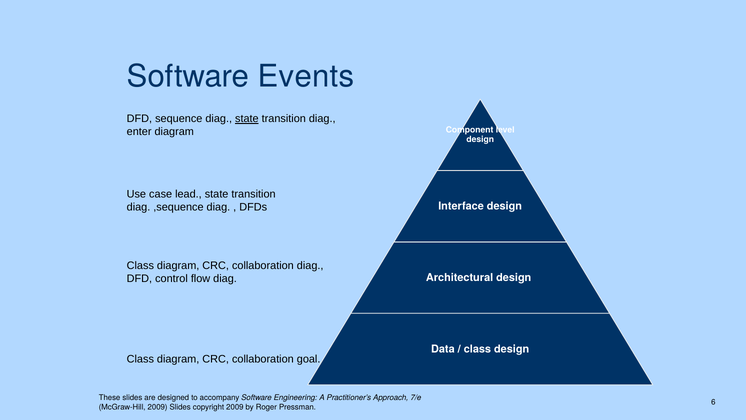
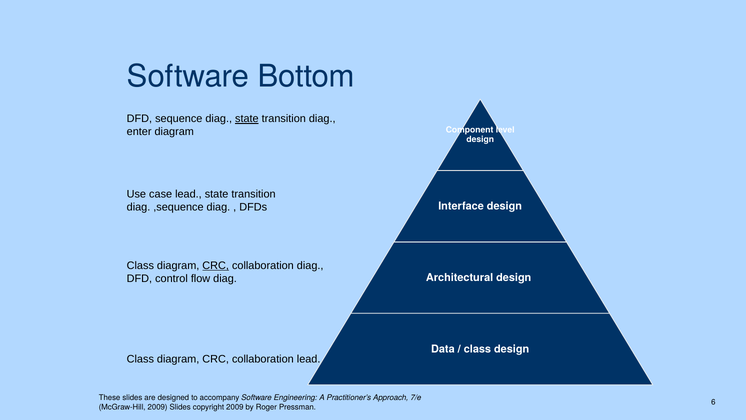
Events: Events -> Bottom (306, 76)
CRC underline: none -> present (216, 265)
collaboration goal: goal -> lead (309, 359)
